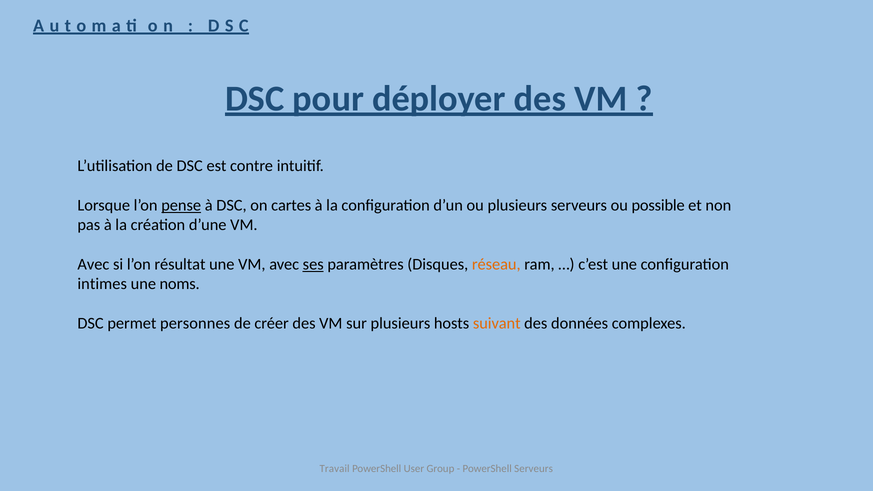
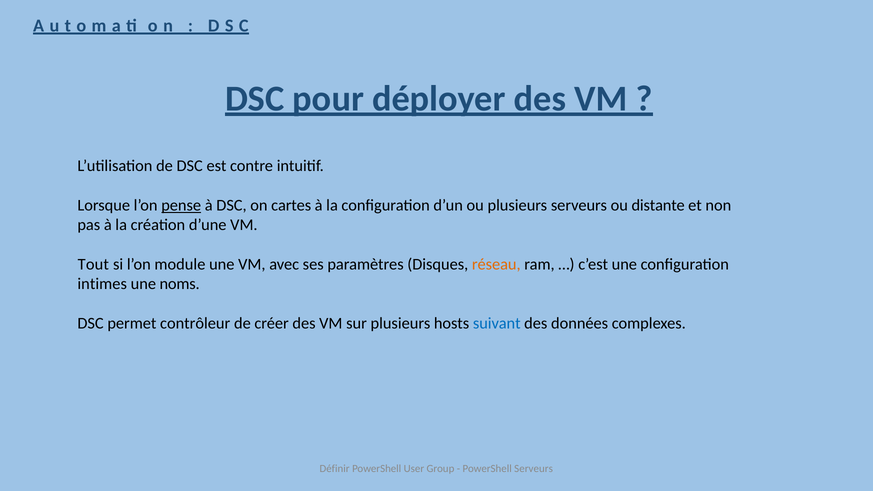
possible: possible -> distante (658, 205)
Avec: Avec -> Tout (93, 264)
résultat: résultat -> module (180, 264)
ses underline: present -> none (313, 264)
personnes: personnes -> contrôleur (195, 323)
suivant colour: orange -> blue (497, 323)
Travail: Travail -> Définir (335, 469)
